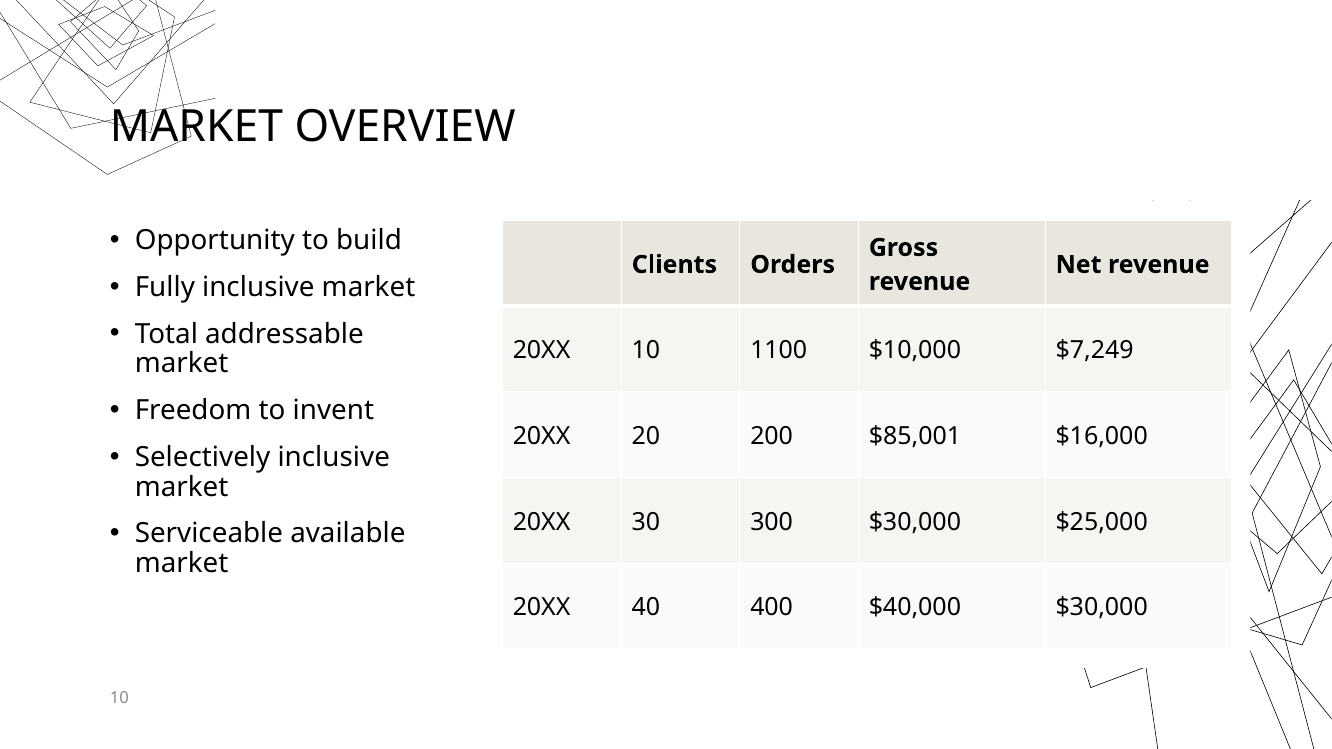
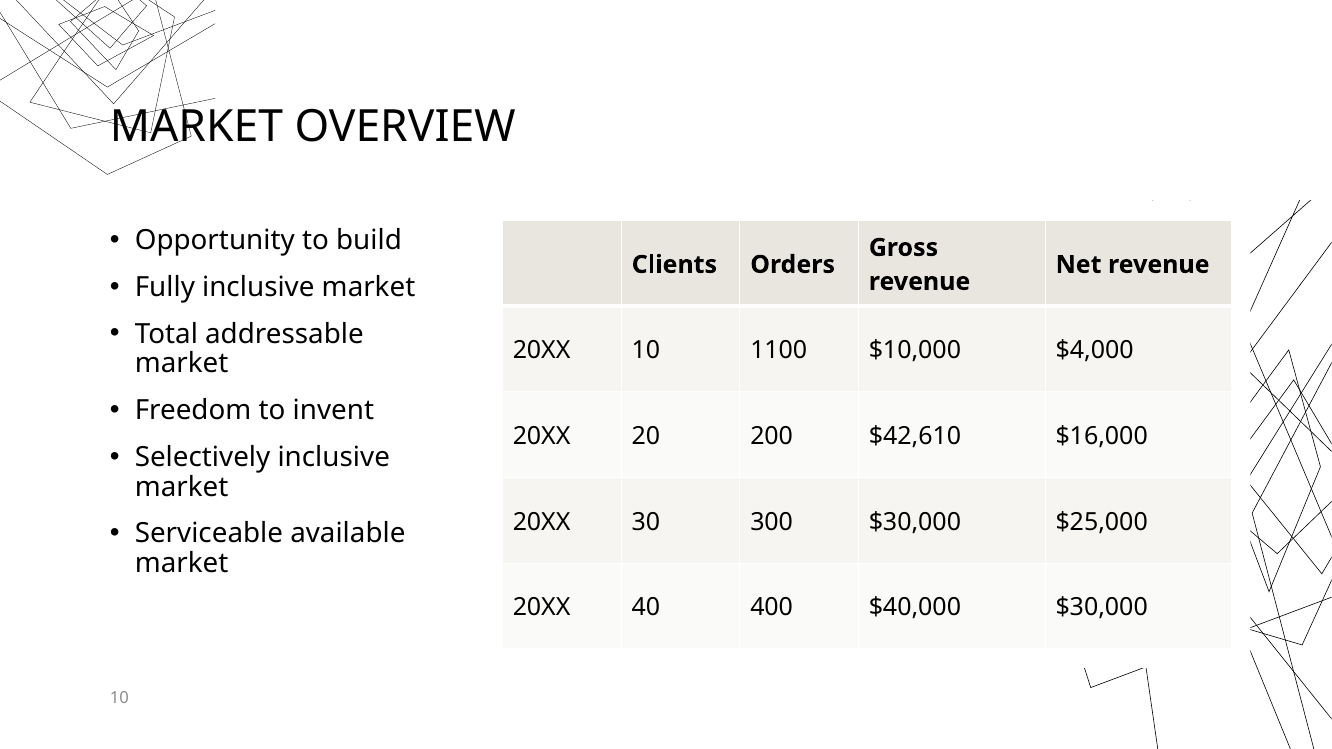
$7,249: $7,249 -> $4,000 (1095, 350)
$85,001: $85,001 -> $42,610 (915, 436)
